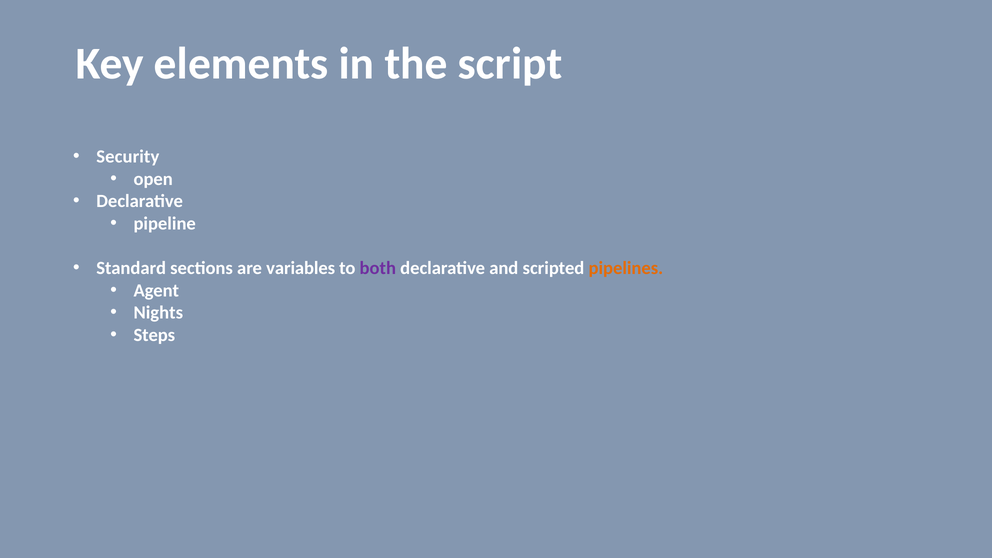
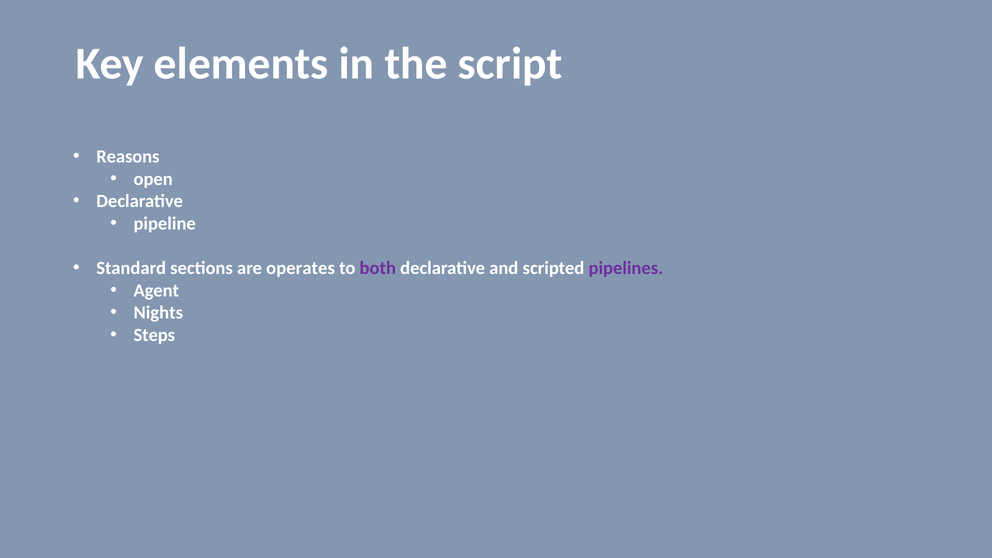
Security: Security -> Reasons (128, 157)
variables: variables -> operates (301, 268)
pipelines colour: orange -> purple (626, 268)
